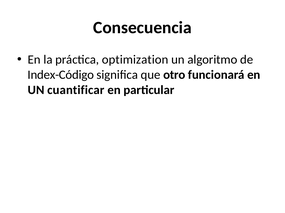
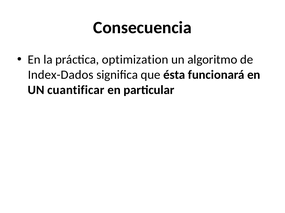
Index-Código: Index-Código -> Index-Dados (61, 75)
otro: otro -> ésta (174, 75)
